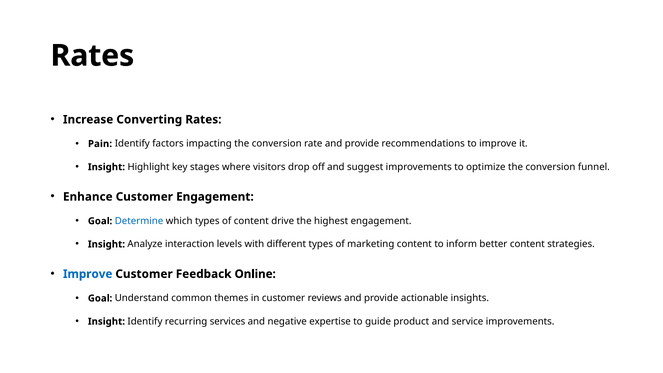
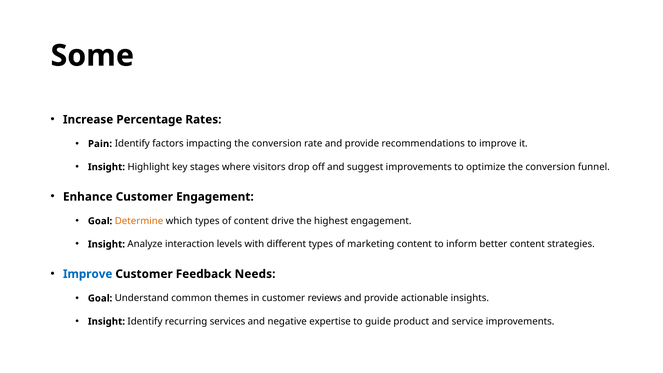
Rates: Rates -> Some (92, 56)
Converting: Converting -> Percentage (149, 119)
Determine colour: blue -> orange (139, 221)
Online: Online -> Needs (255, 274)
